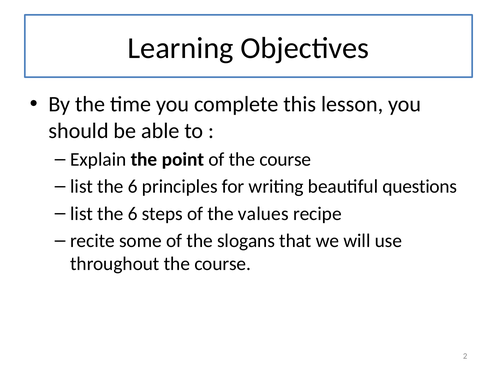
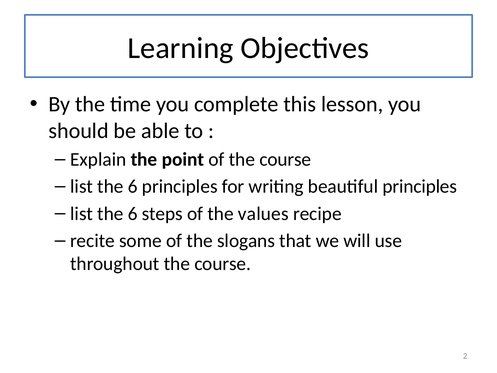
beautiful questions: questions -> principles (420, 186)
